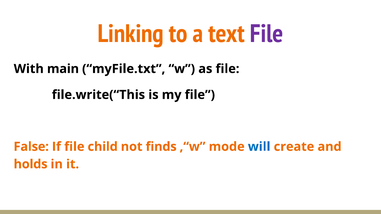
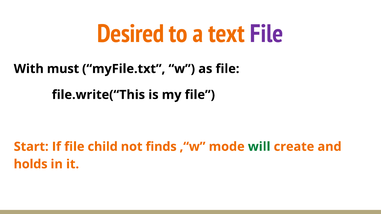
Linking: Linking -> Desired (131, 34)
main: main -> must (63, 69)
False: False -> Start (31, 147)
will colour: blue -> green (259, 147)
